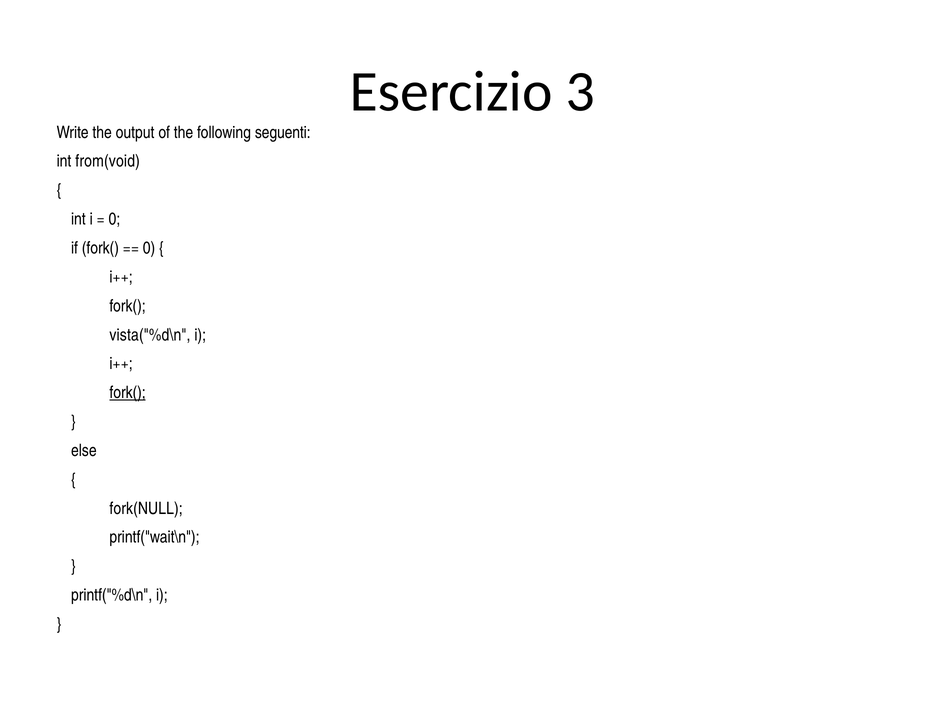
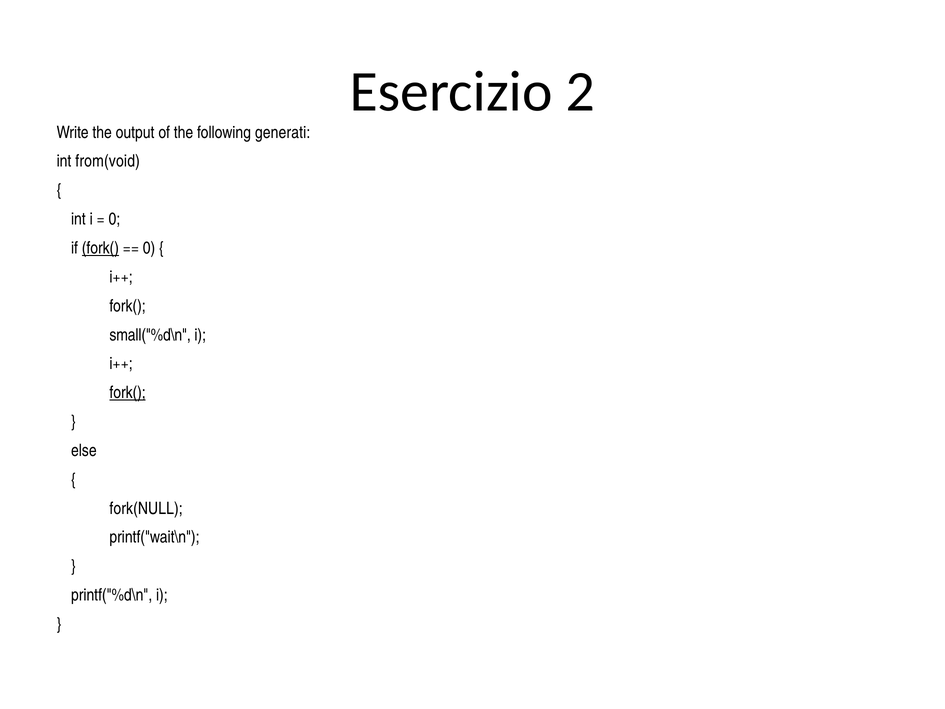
3: 3 -> 2 (580, 91)
seguenti: seguenti -> generati (283, 132)
fork( underline: none -> present (100, 248)
vista("%d\n: vista("%d\n -> small("%d\n (150, 335)
